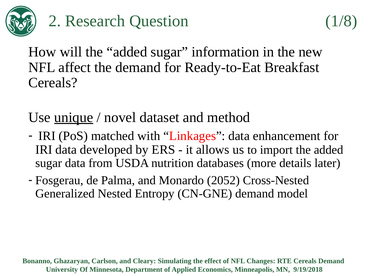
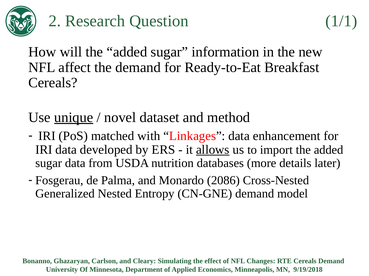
1/8: 1/8 -> 1/1 (341, 21)
allows underline: none -> present (213, 150)
2052: 2052 -> 2086 (223, 181)
